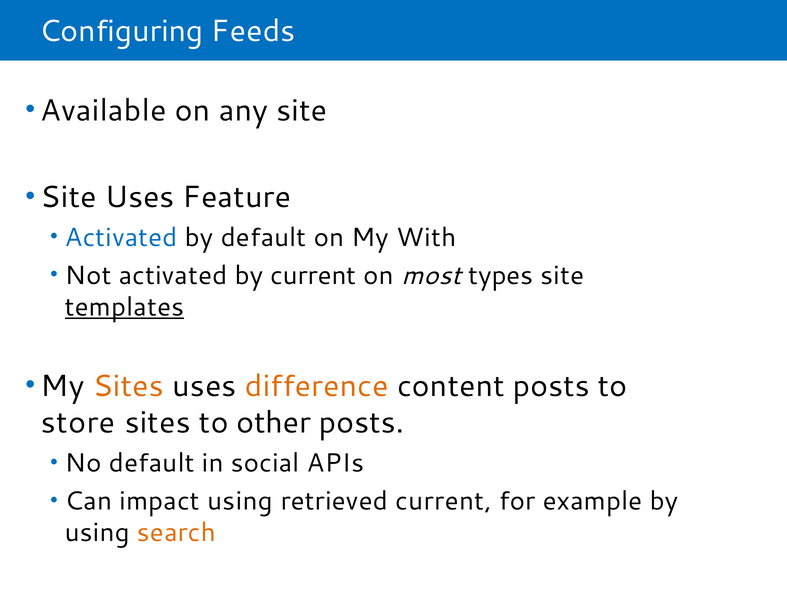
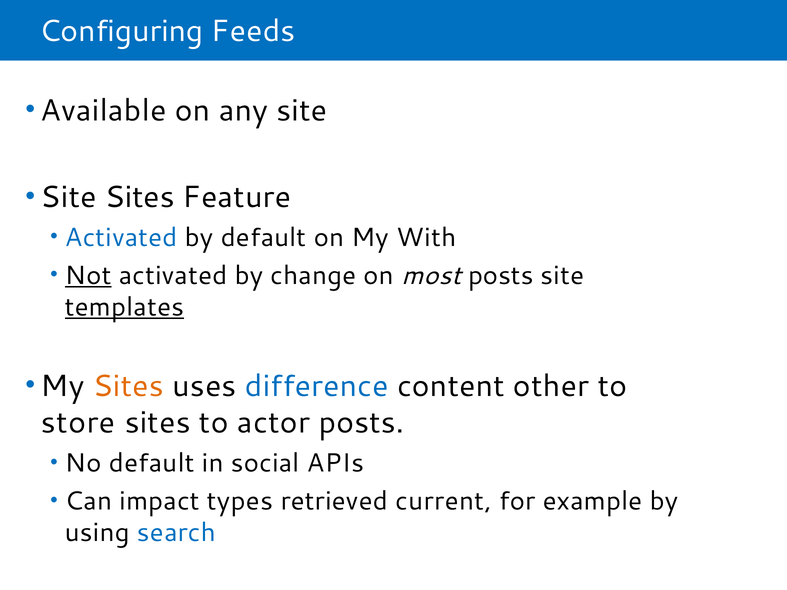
Site Uses: Uses -> Sites (140, 197)
Not underline: none -> present (88, 276)
by current: current -> change (313, 276)
most types: types -> posts (501, 276)
difference colour: orange -> blue (317, 386)
content posts: posts -> other (551, 386)
other: other -> actor (274, 423)
impact using: using -> types (240, 501)
search colour: orange -> blue (176, 533)
